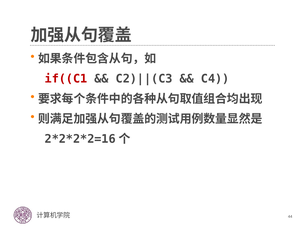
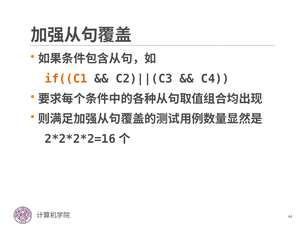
if((C1 colour: red -> orange (66, 79)
